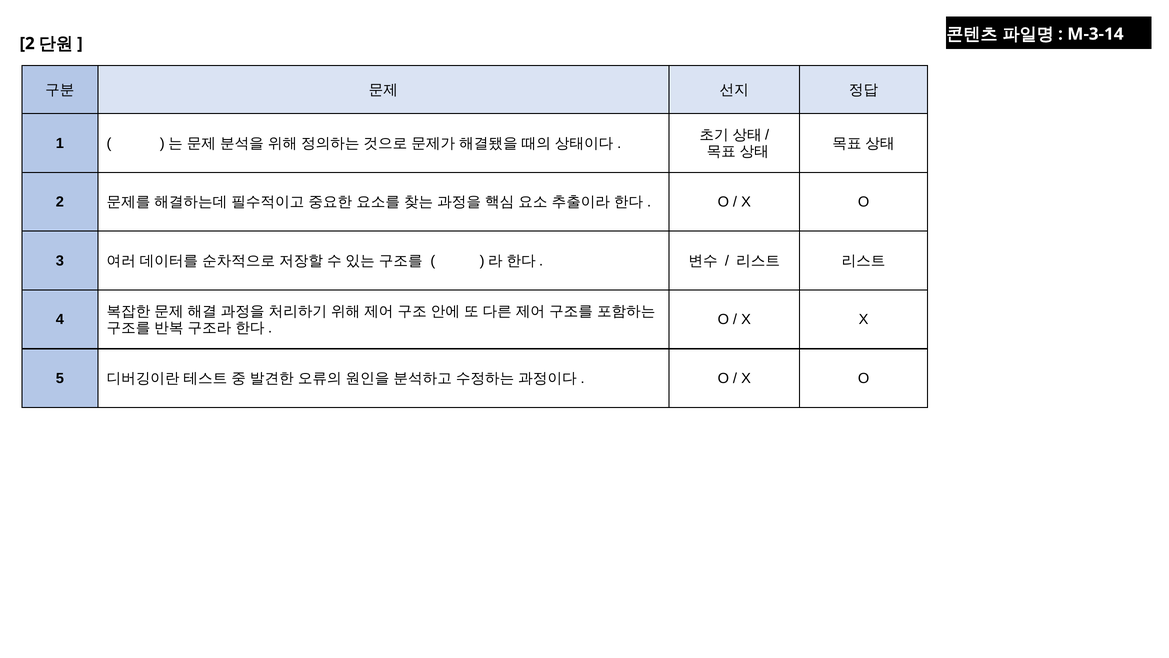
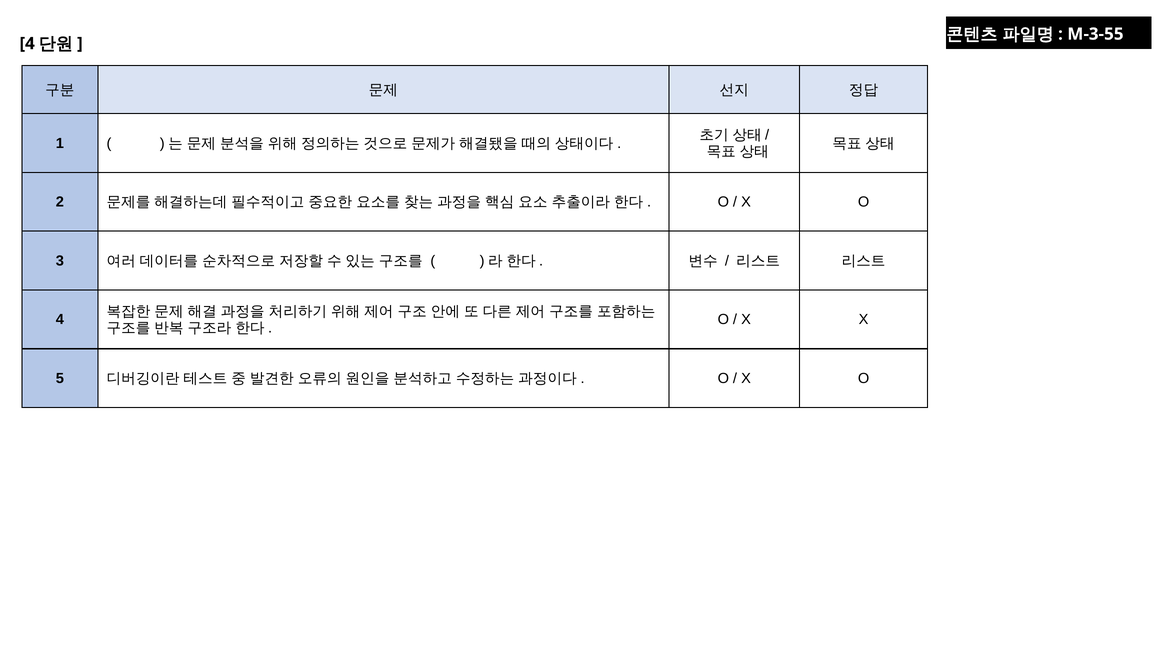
M-3-14: M-3-14 -> M-3-55 (1095, 34)
2: 2 -> 4 (27, 43)
